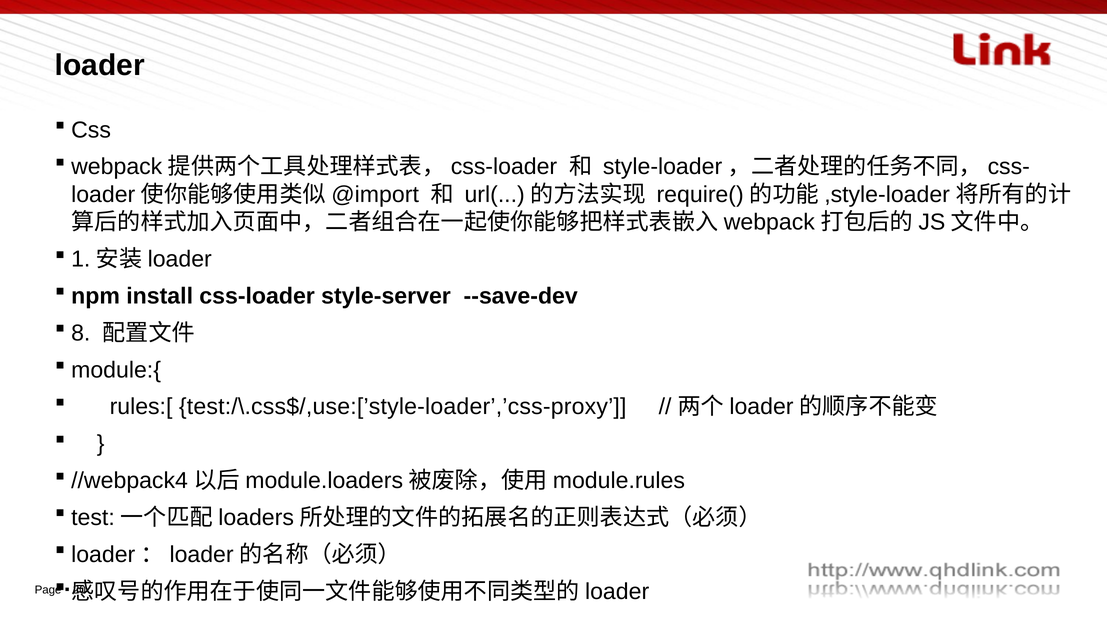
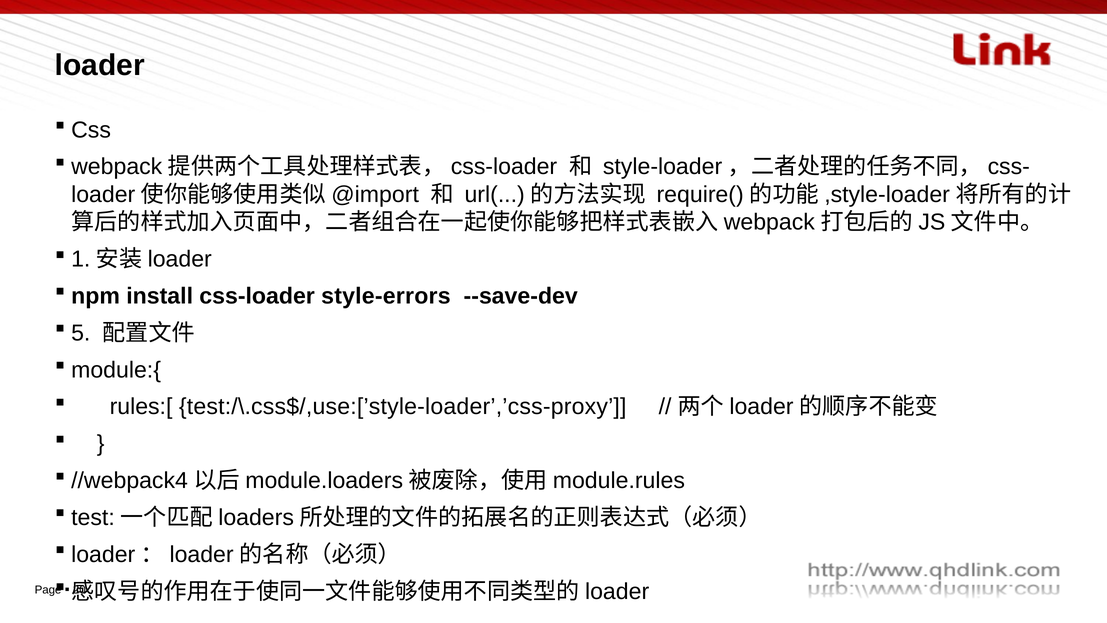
style-server: style-server -> style-errors (386, 296)
8: 8 -> 5 (81, 333)
